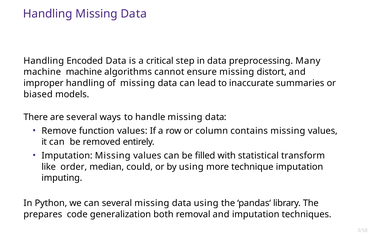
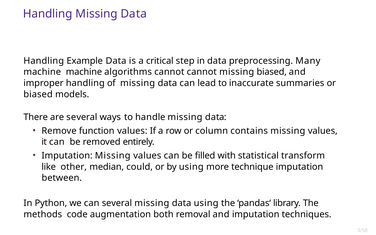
Encoded: Encoded -> Example (85, 61)
cannot ensure: ensure -> cannot (202, 72)
missing distort: distort -> biased (272, 72)
order: order -> other (74, 167)
imputing: imputing -> between (62, 178)
prepares: prepares -> methods (43, 214)
generalization: generalization -> augmentation (120, 214)
